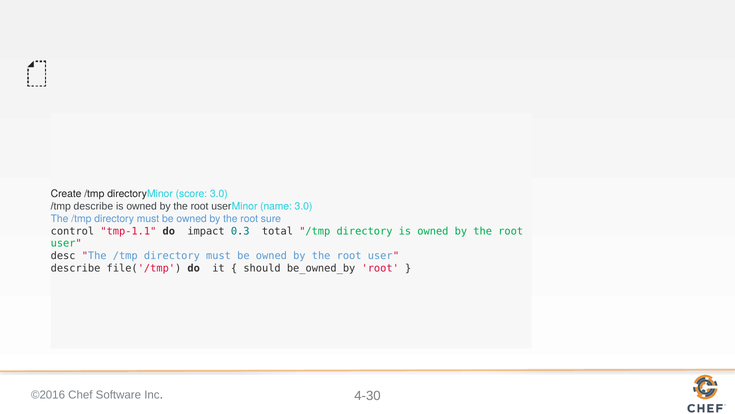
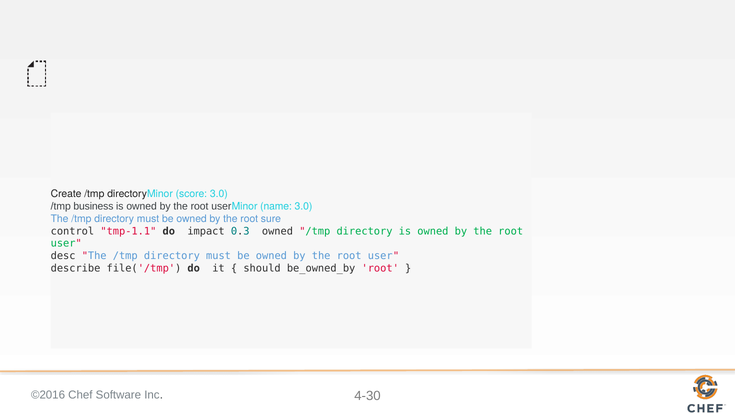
/tmp describe: describe -> business (93, 206)
0.3 total: total -> owned (277, 231)
